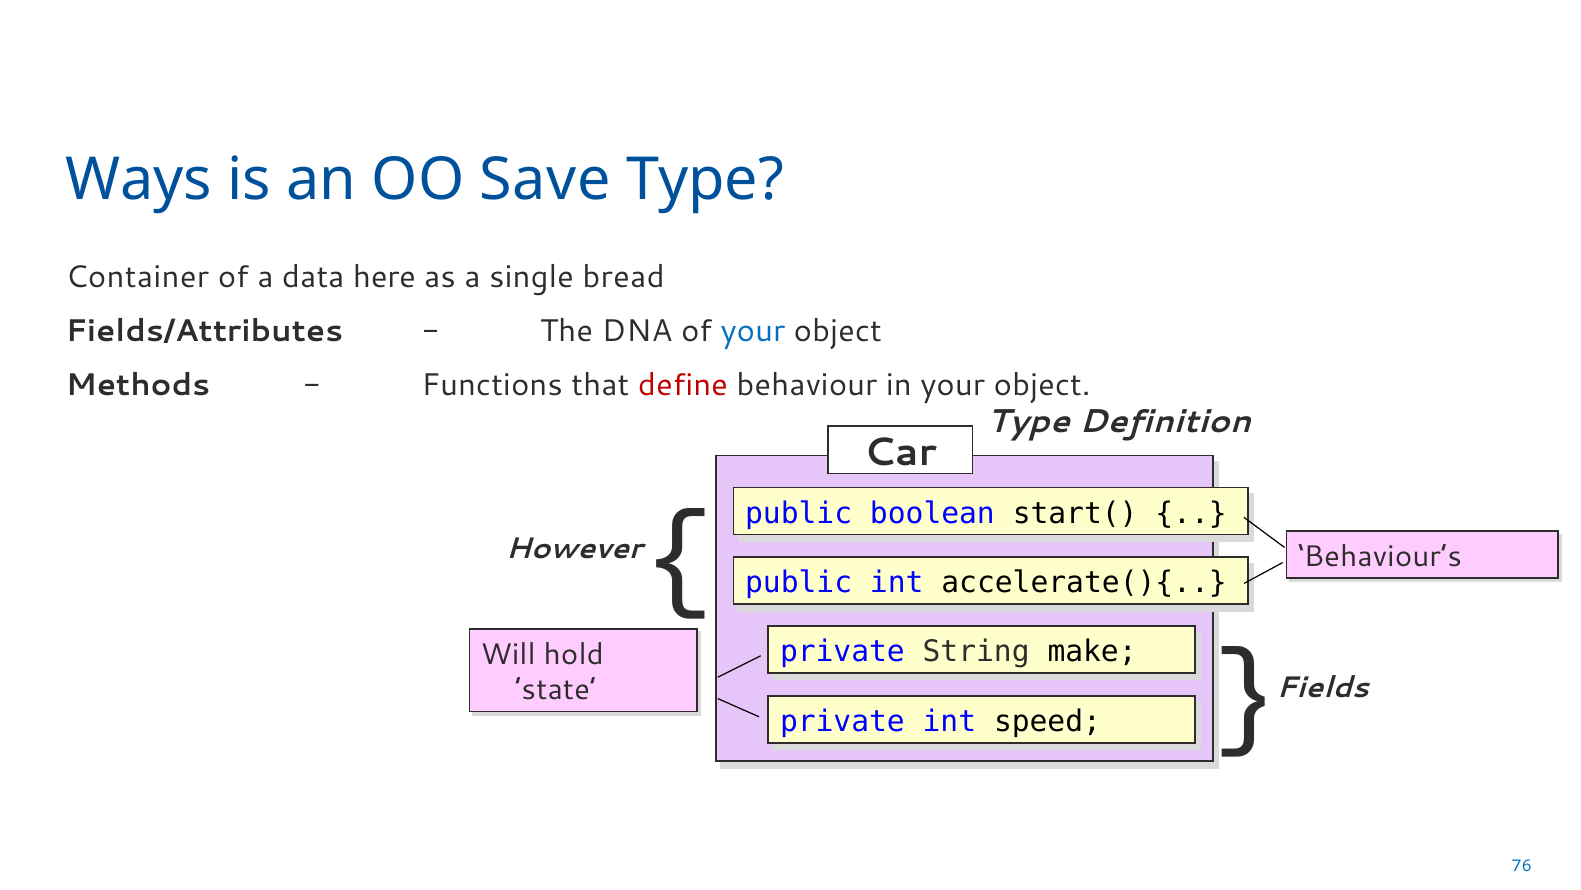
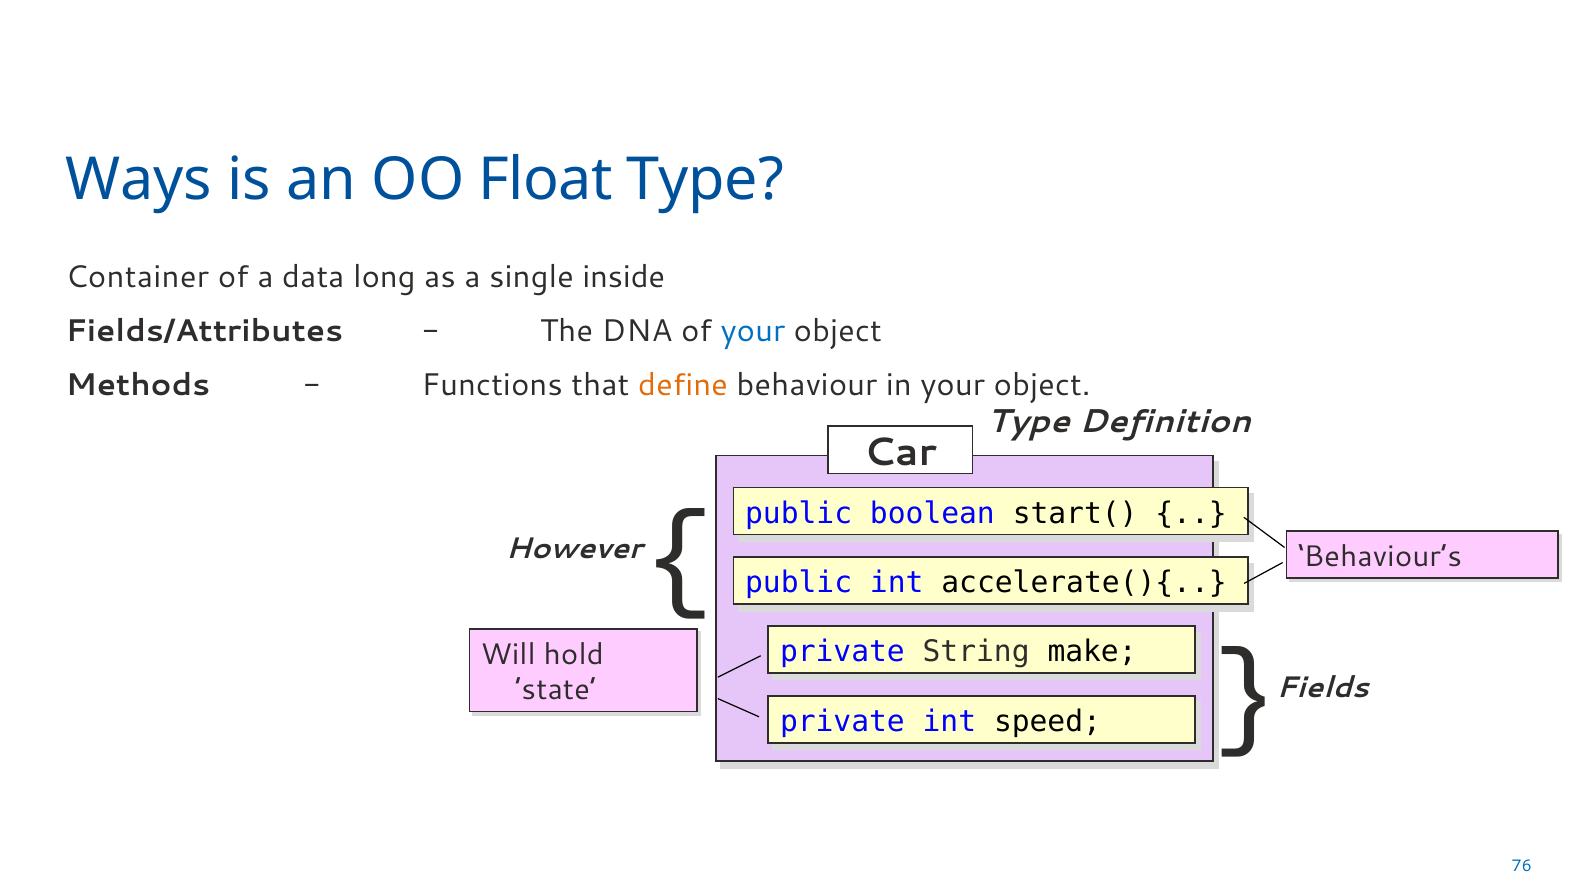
Save: Save -> Float (546, 180)
here: here -> long (384, 277)
bread: bread -> inside (624, 277)
define colour: red -> orange (683, 385)
